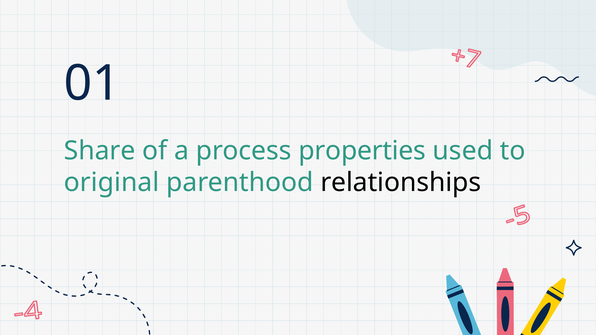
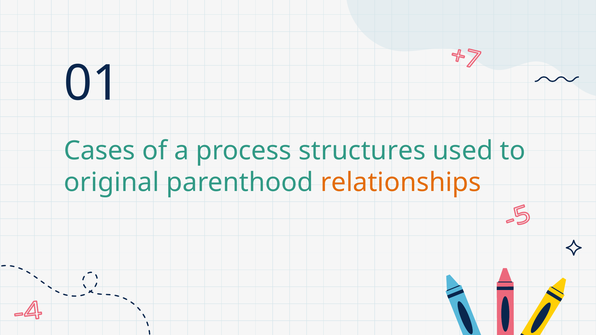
Share: Share -> Cases (100, 151)
properties: properties -> structures (362, 151)
relationships colour: black -> orange (401, 183)
